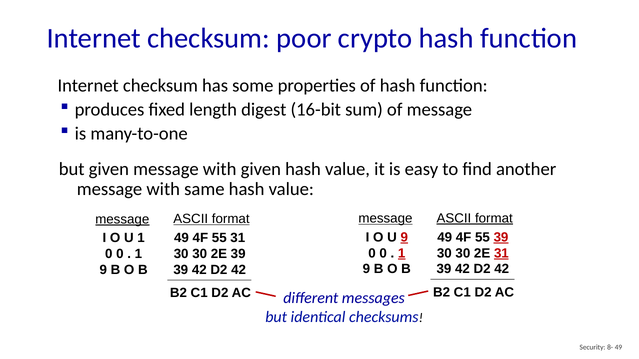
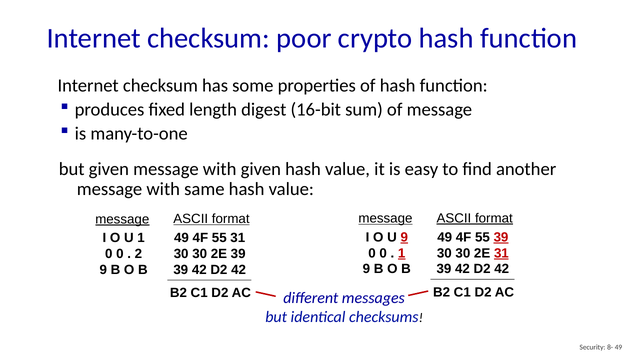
1: 1 -> 2 (138, 254)
